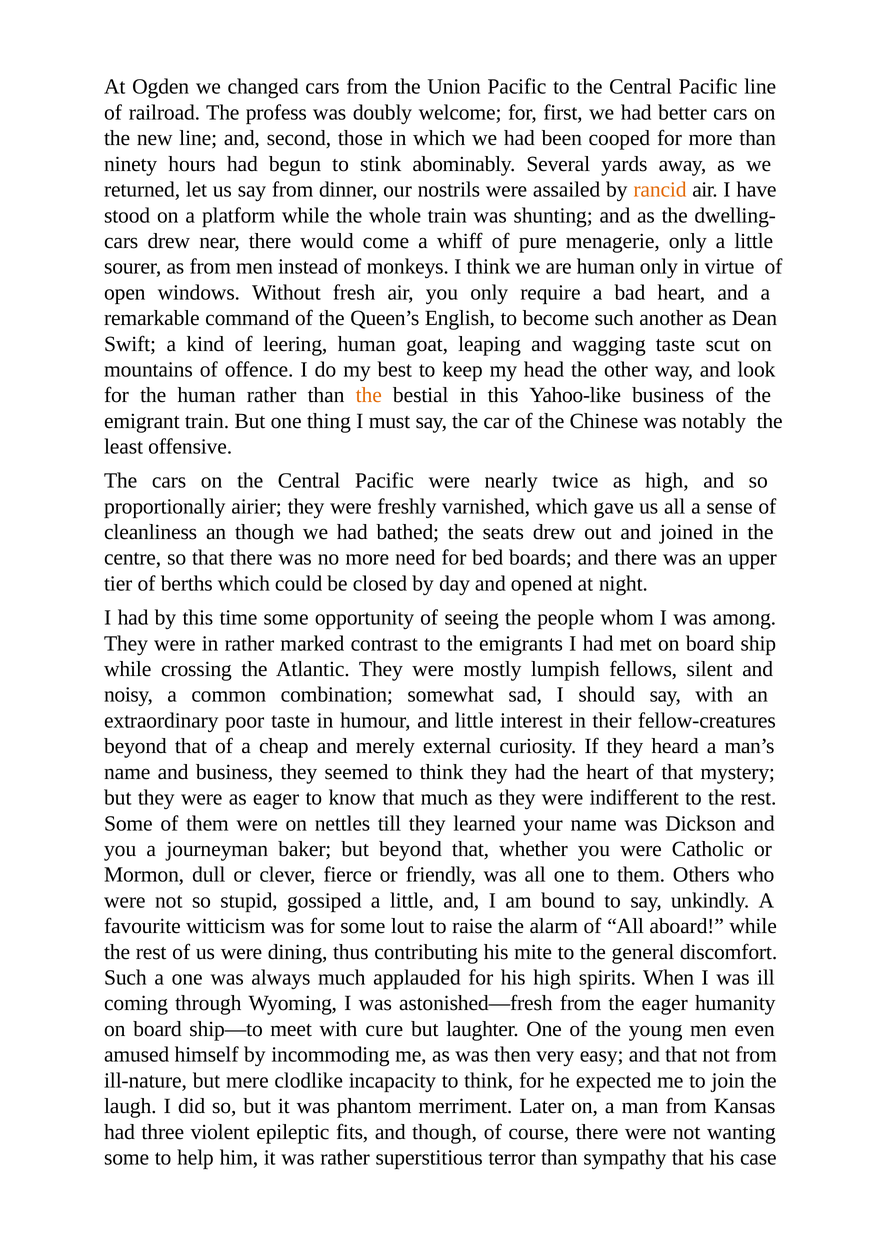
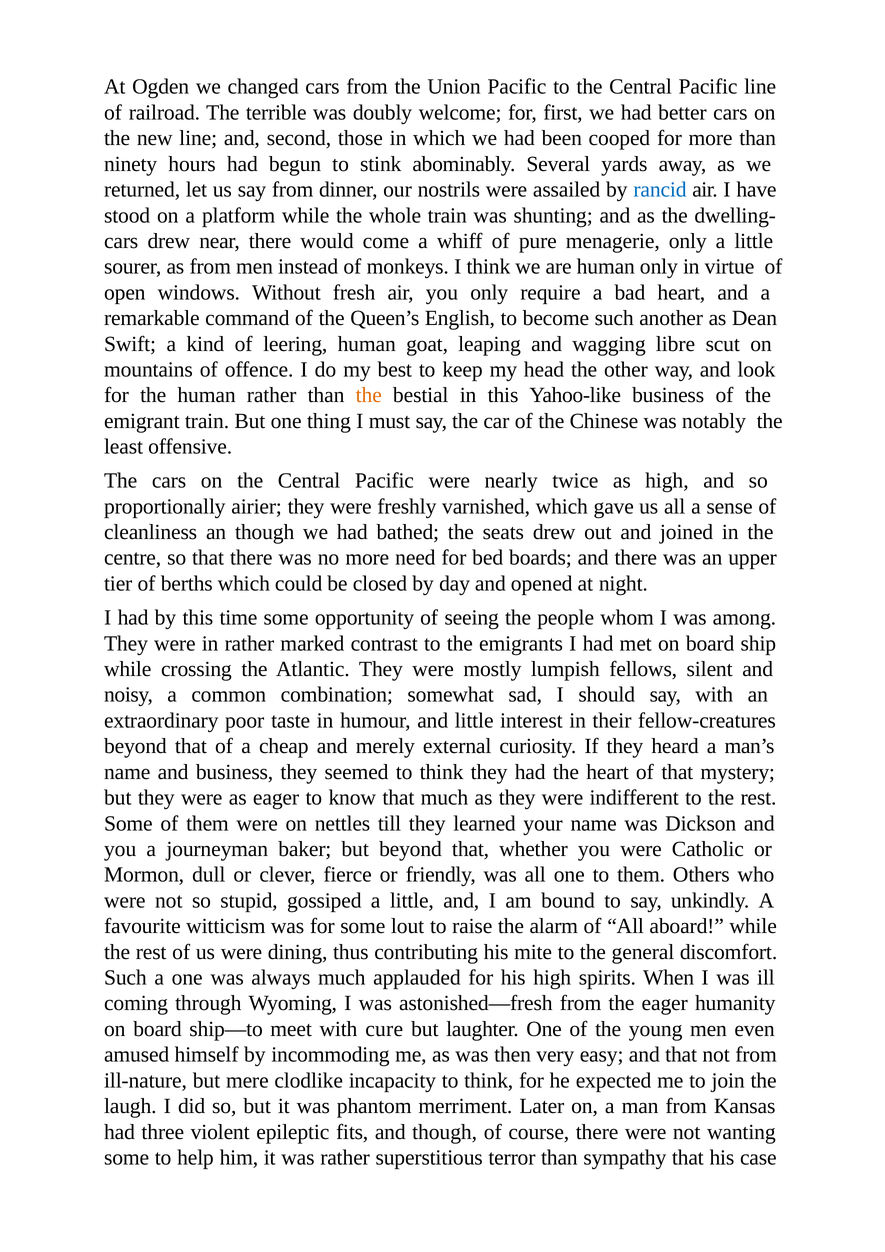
profess: profess -> terrible (276, 113)
rancid colour: orange -> blue (660, 190)
wagging taste: taste -> libre (675, 344)
